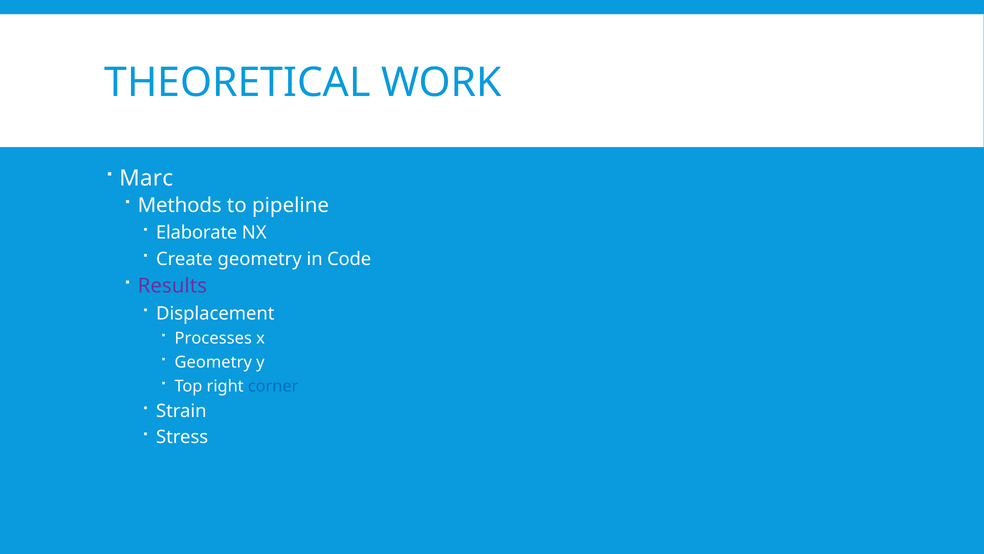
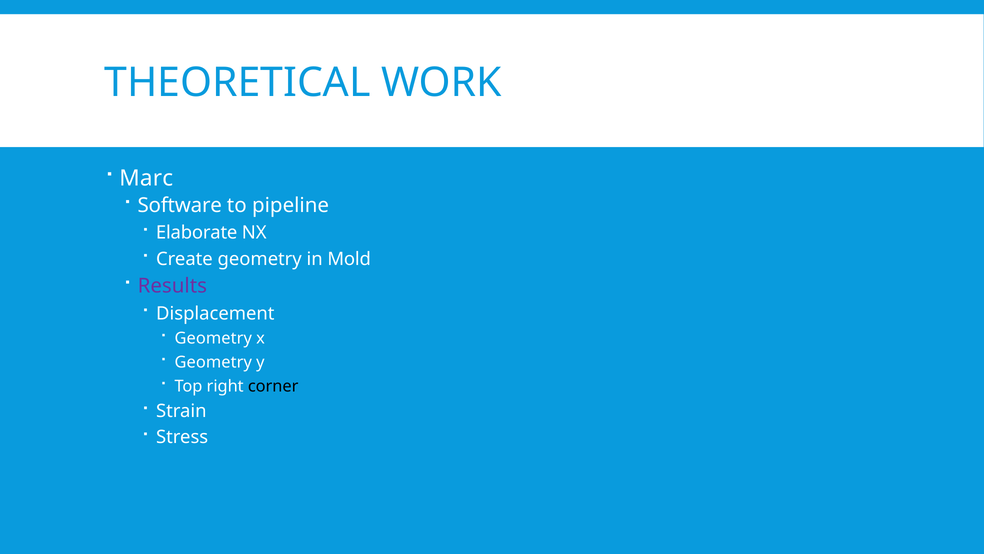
Methods: Methods -> Software (180, 205)
Code: Code -> Mold (349, 259)
Processes: Processes -> Geometry (213, 338)
corner colour: blue -> black (273, 386)
